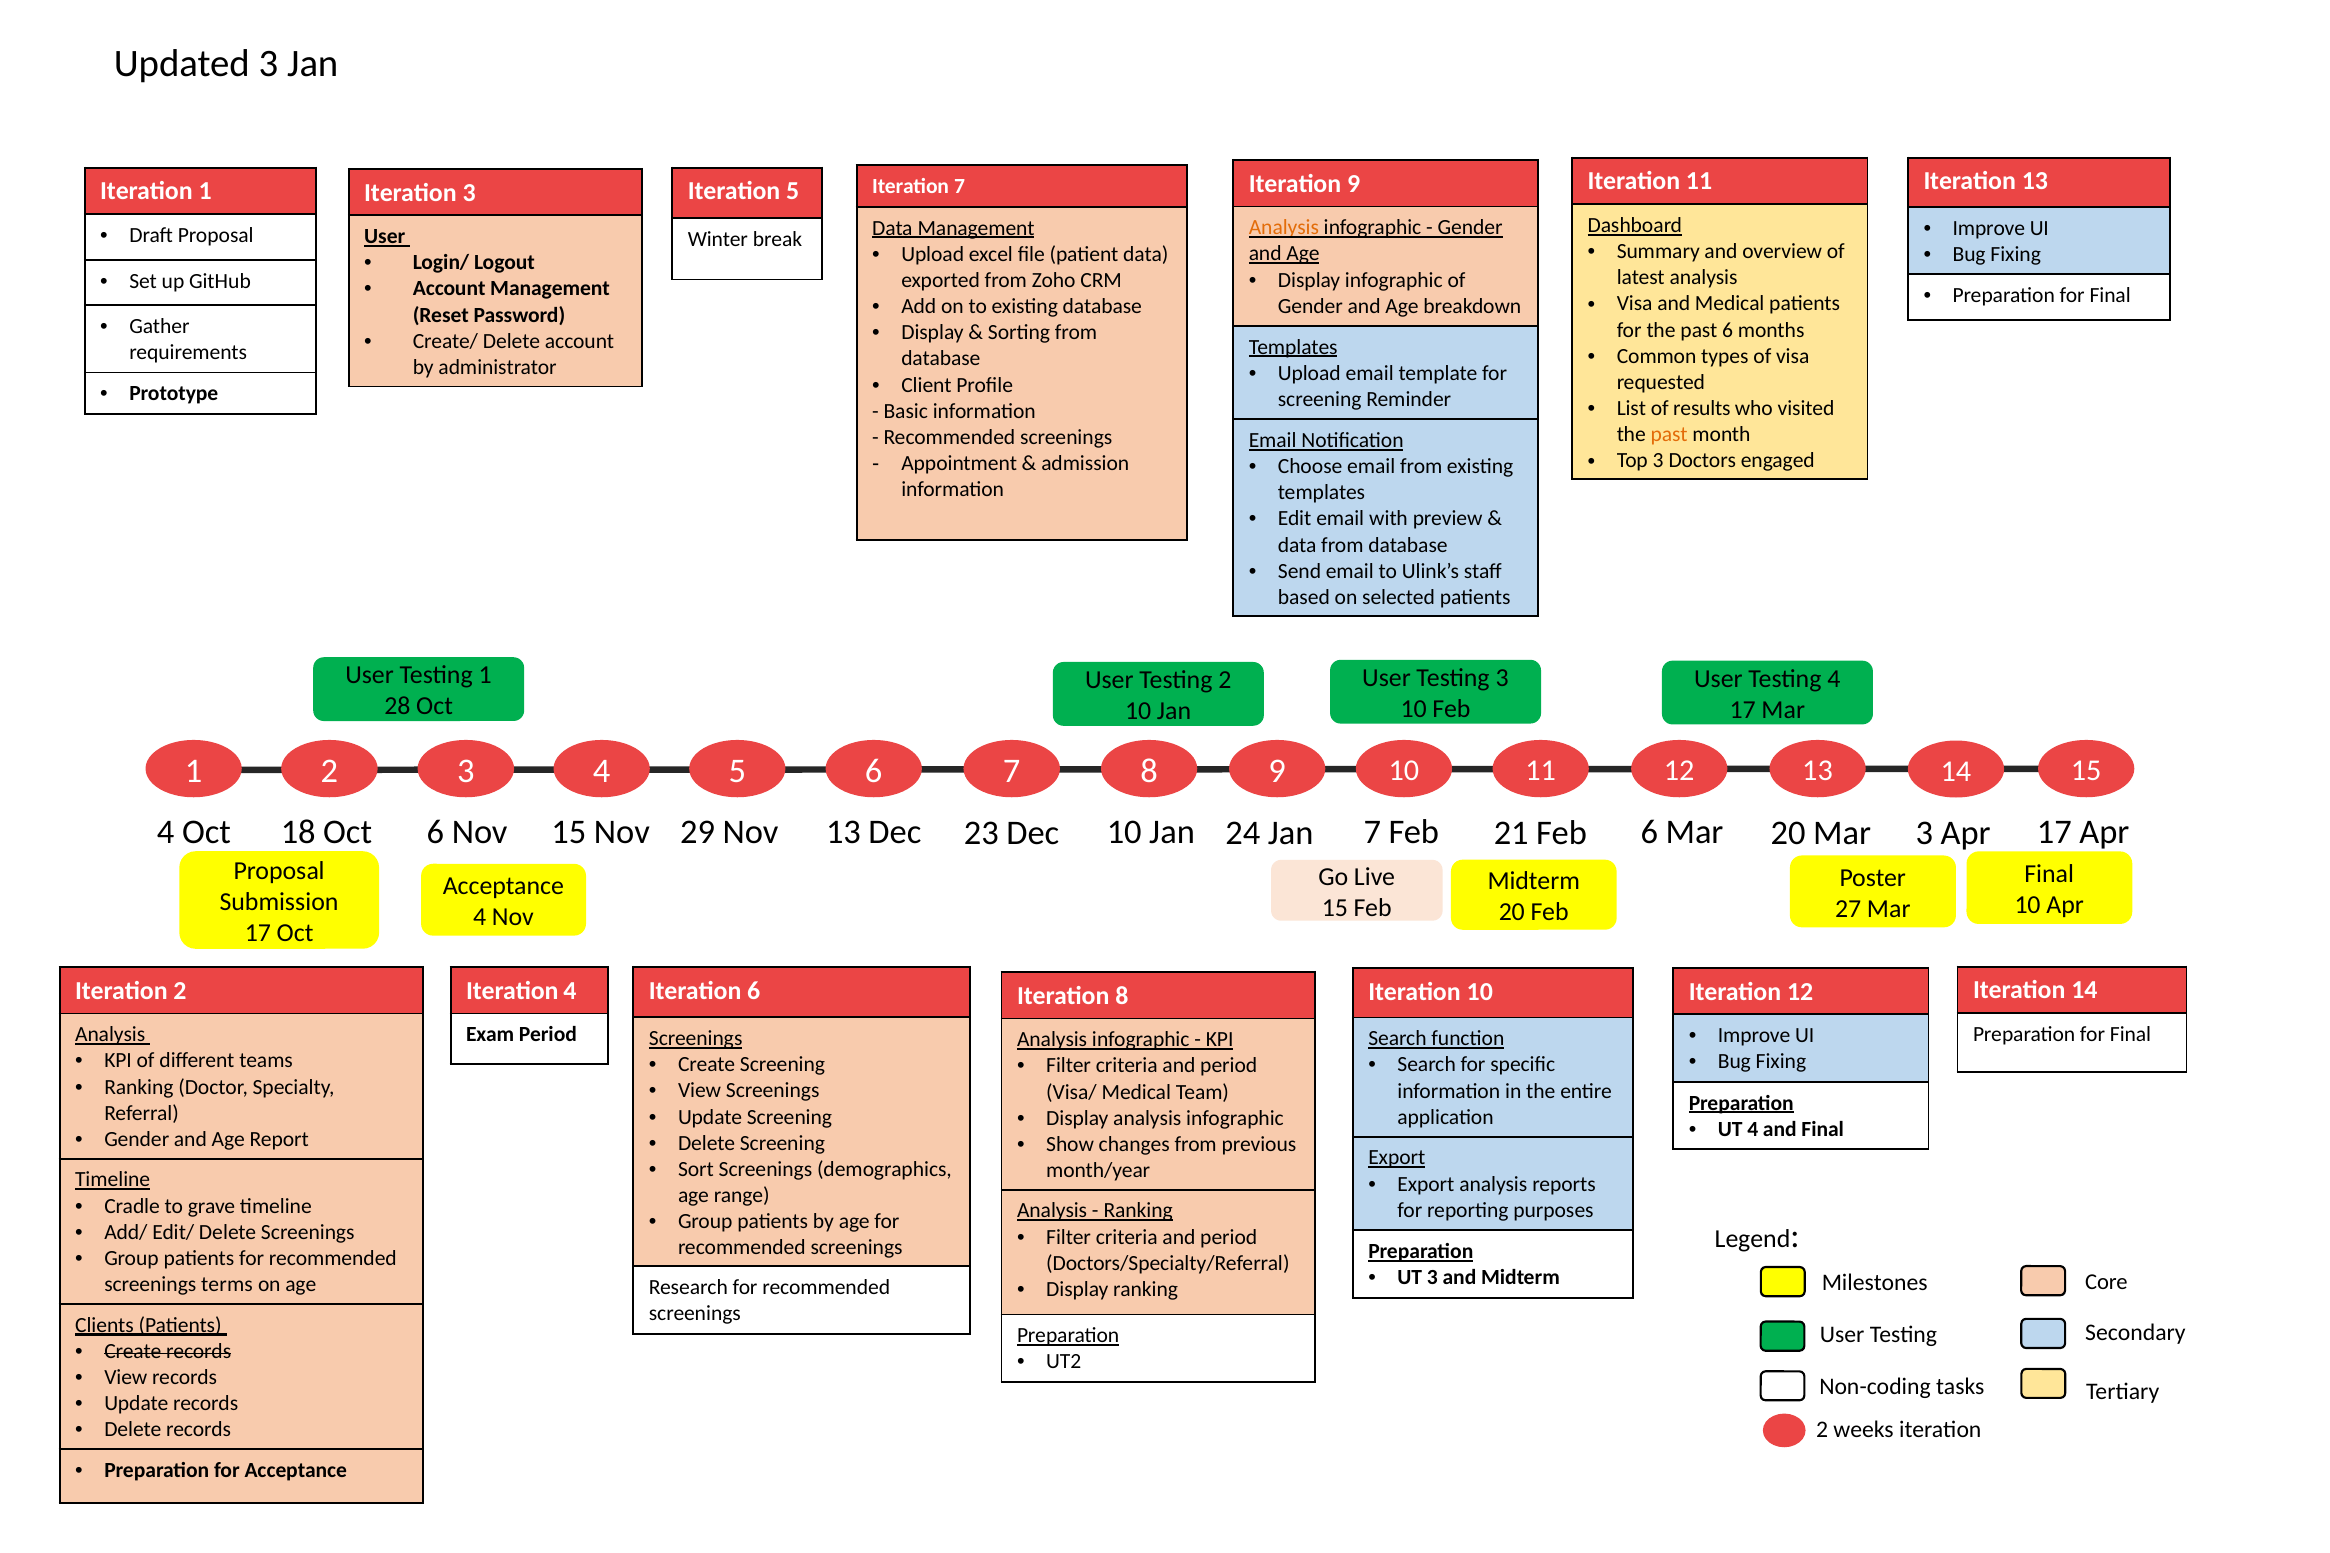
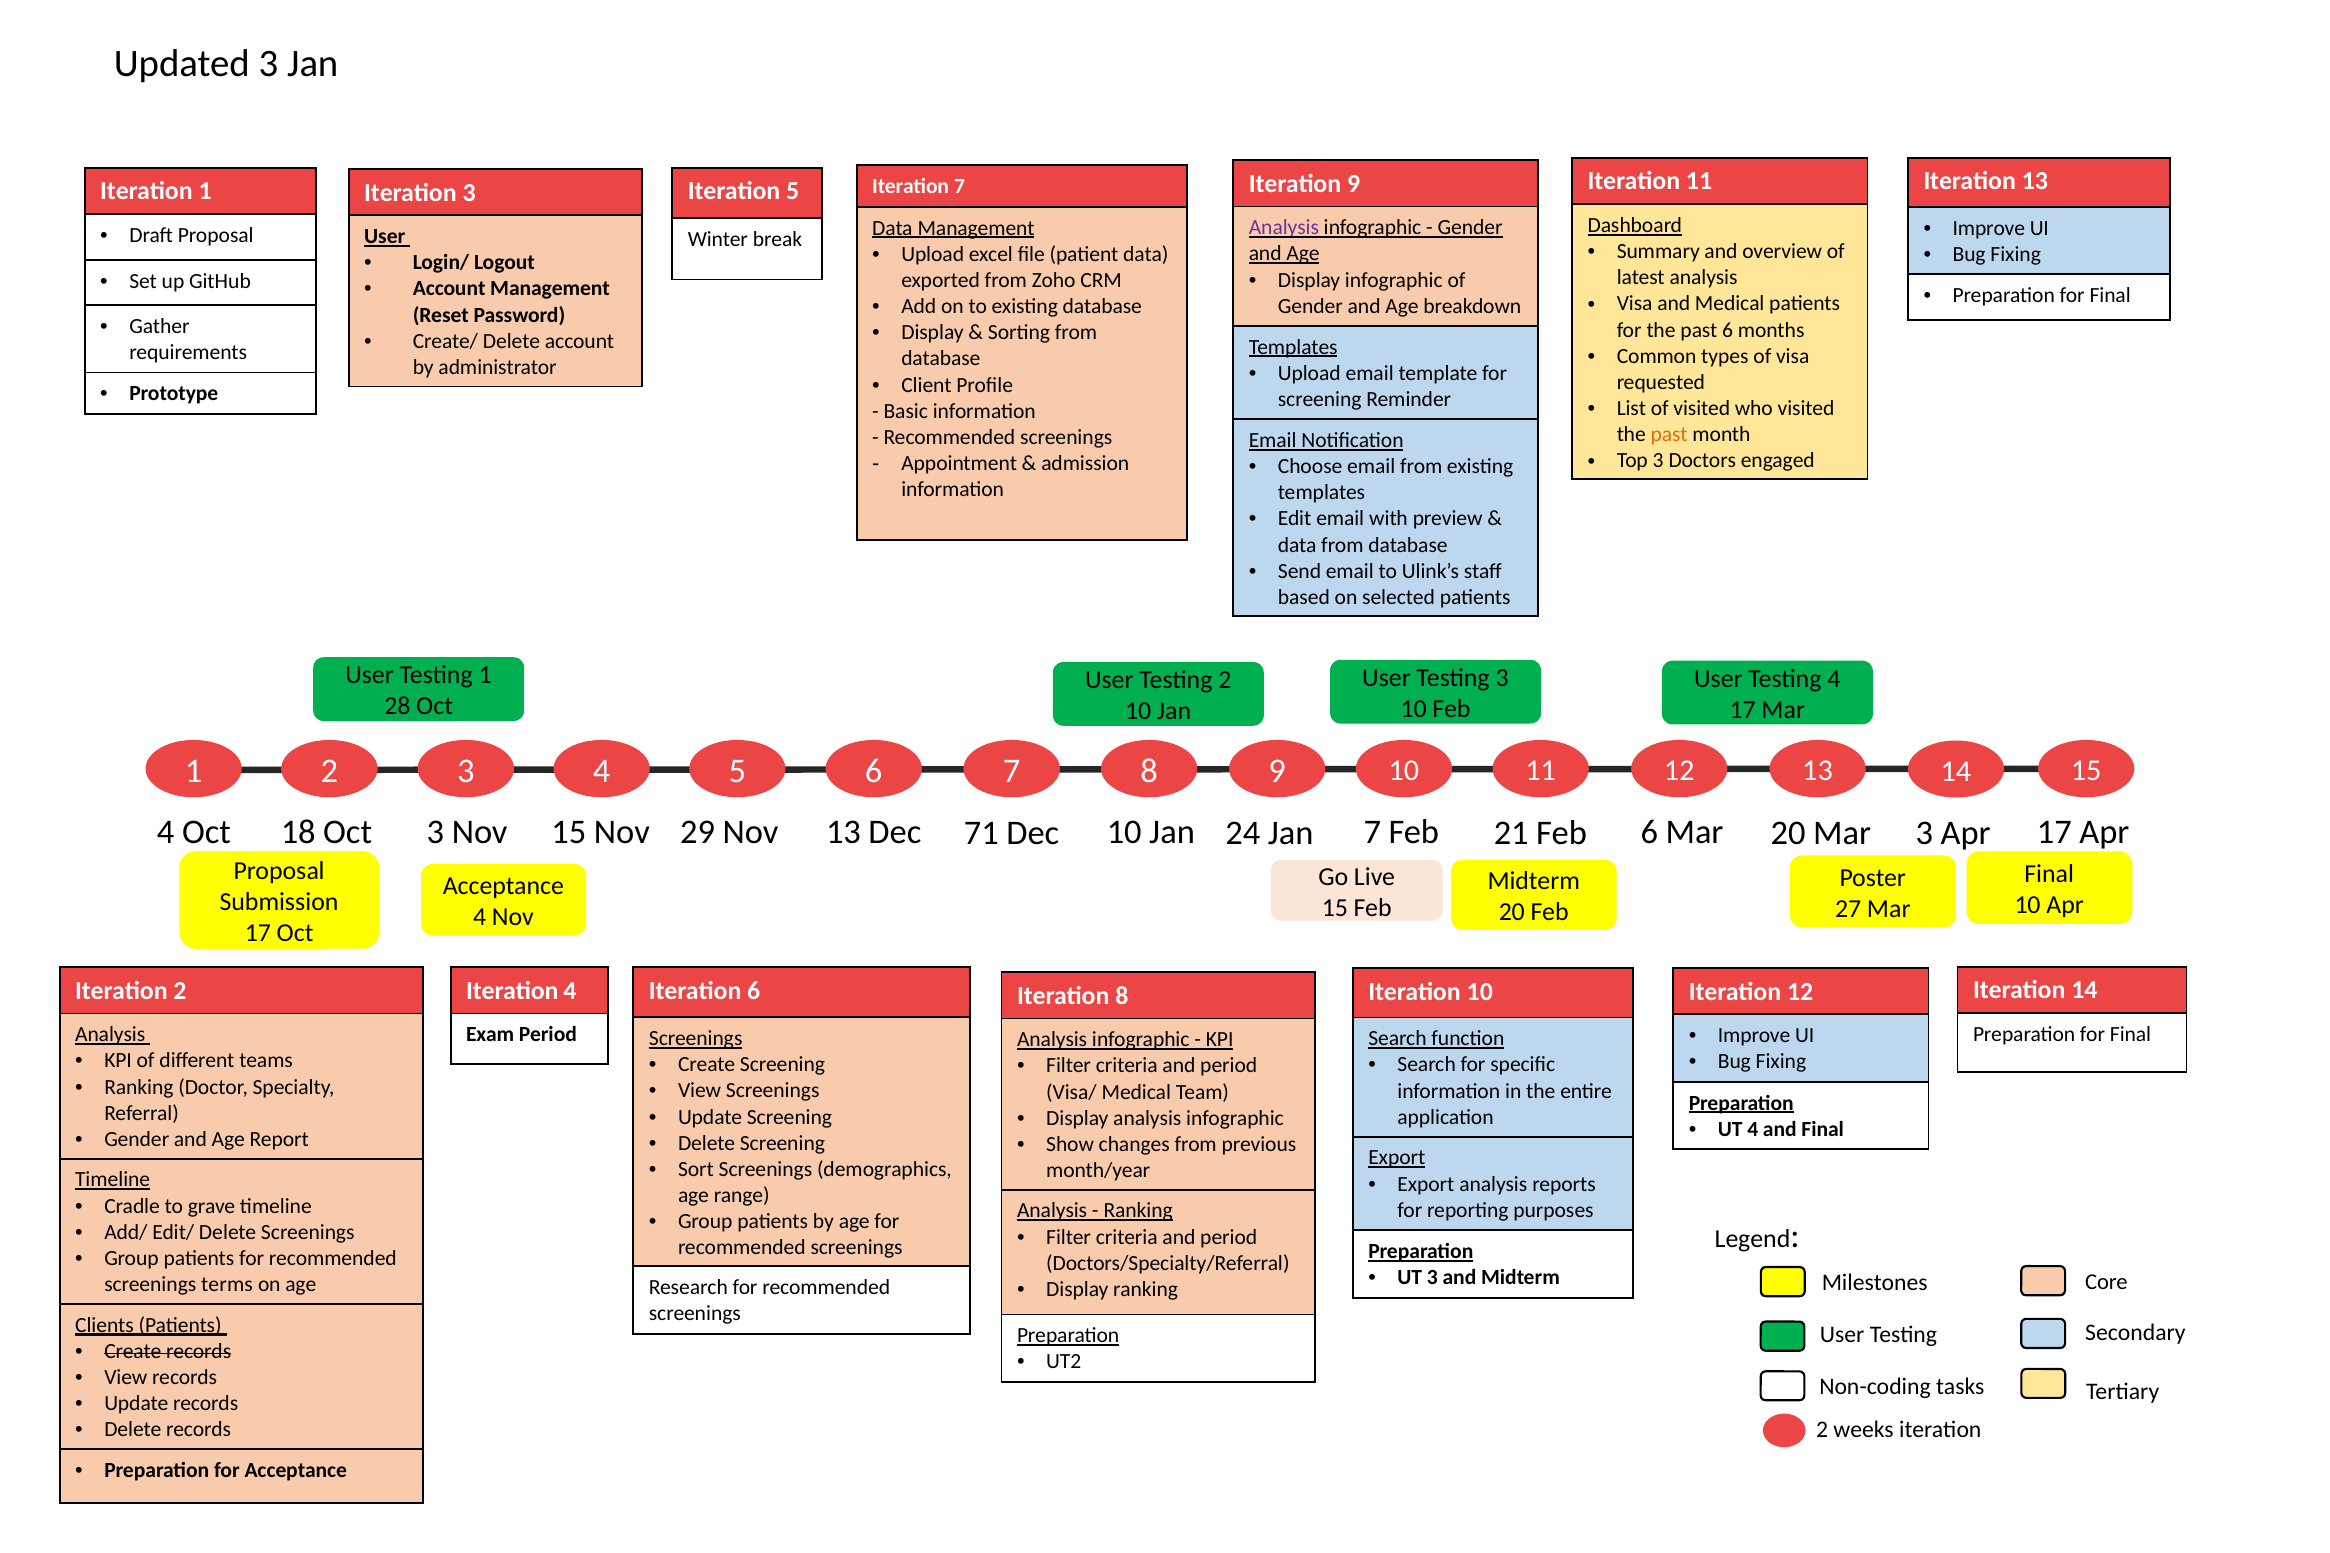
Analysis colour: orange -> purple (1284, 228)
of results: results -> visited (1702, 409)
Oct 6: 6 -> 3 (435, 832)
23: 23 -> 71 (981, 833)
